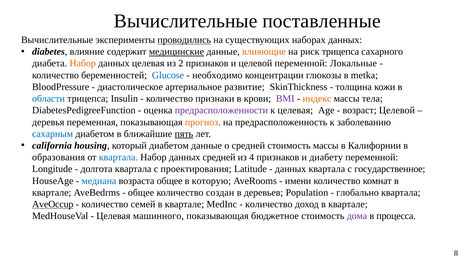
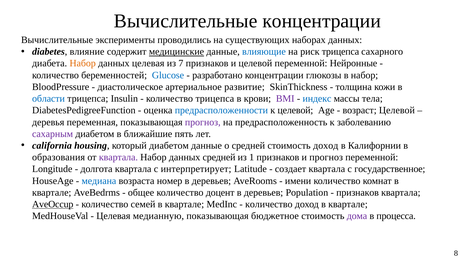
Вычислительные поставленные: поставленные -> концентрации (322, 21)
проводились underline: present -> none (184, 40)
влияющие colour: orange -> blue (264, 52)
2: 2 -> 7 (181, 64)
Локальные: Локальные -> Нейронные (354, 64)
необходимо: необходимо -> разработано (217, 75)
в metka: metka -> набор (364, 75)
количество признаки: признаки -> трицепса (215, 99)
индекс colour: orange -> blue (317, 99)
предрасположенности colour: purple -> blue (221, 111)
к целевая: целевая -> целевой (295, 111)
прогноз colour: orange -> purple (203, 122)
сахарным colour: blue -> purple (53, 134)
пять underline: present -> none (184, 134)
стоимость массы: массы -> доход (326, 146)
квартала colour: blue -> purple (118, 158)
4: 4 -> 1 (252, 158)
и диабету: диабету -> прогноз (326, 158)
проектирования: проектирования -> интерпретирует (196, 169)
данных: данных -> создает (291, 169)
возраста общее: общее -> номер (170, 181)
которую: которую -> деревьев (211, 181)
создан: создан -> доцент (220, 193)
глобально: глобально -> признаков (358, 193)
машинного: машинного -> медианную (158, 216)
